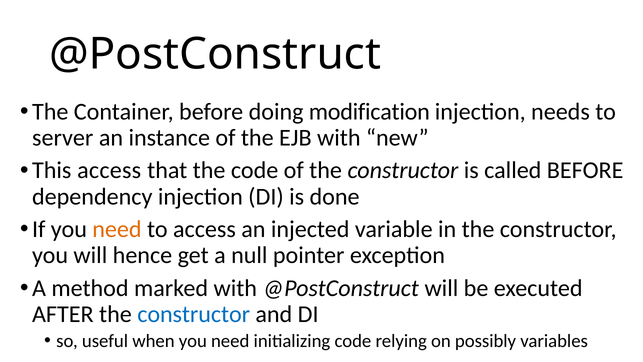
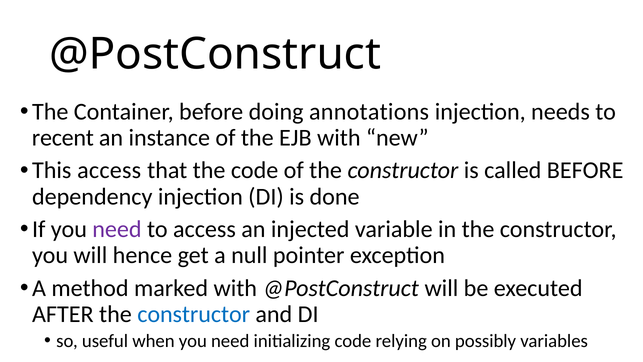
modification: modification -> annotations (369, 112)
server: server -> recent (63, 138)
need colour: orange -> purple (117, 229)
